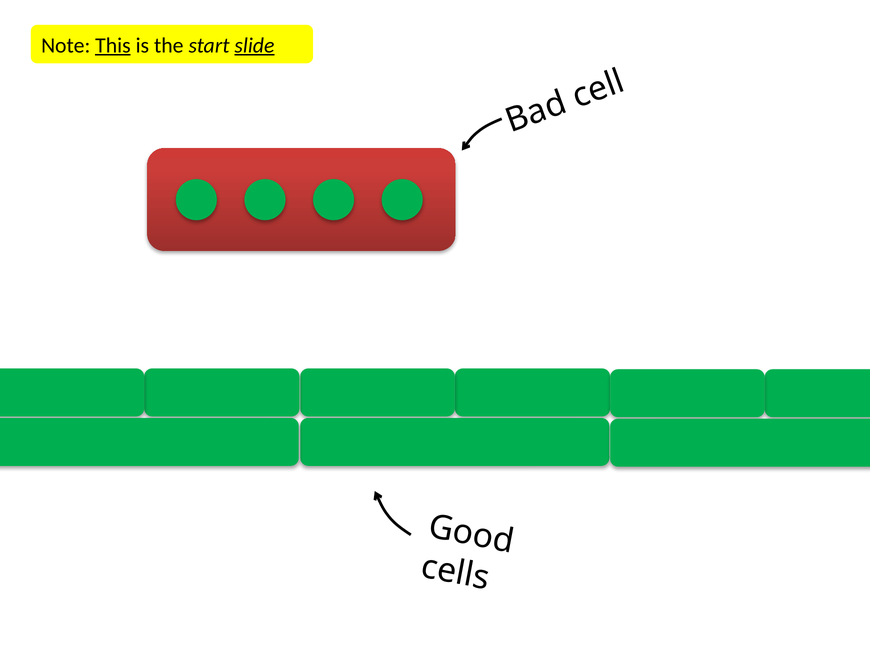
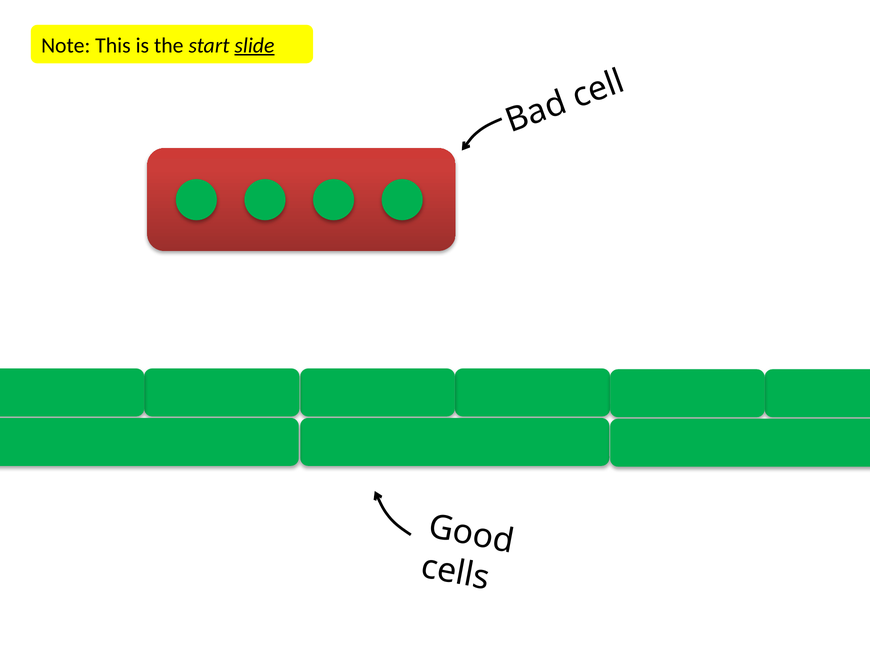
This underline: present -> none (113, 46)
